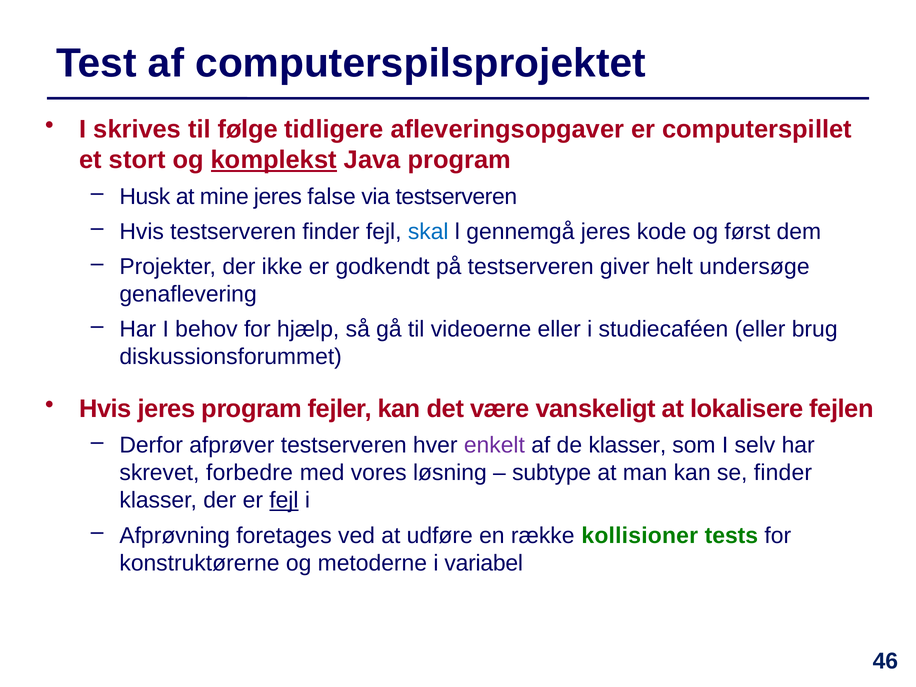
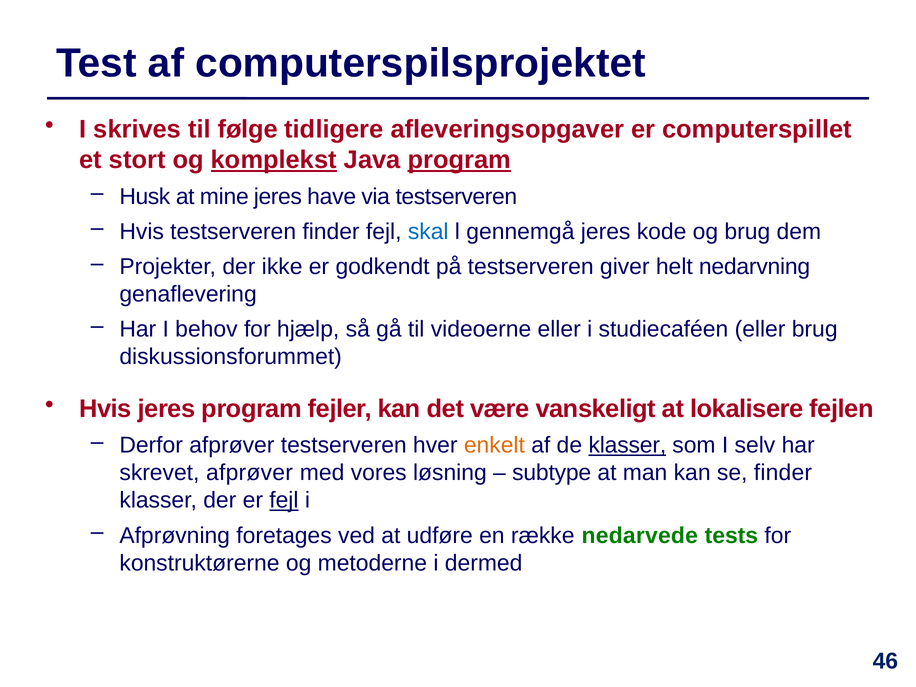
program underline: none -> present (459, 160)
false: false -> have (332, 197)
og først: først -> brug (747, 232)
undersøge: undersøge -> nedarvning (755, 267)
enkelt colour: purple -> orange (494, 445)
klasser underline: none -> present (627, 445)
skrevet forbedre: forbedre -> afprøver (250, 473)
kollisioner: kollisioner -> nedarvede (640, 536)
variabel: variabel -> dermed (484, 563)
